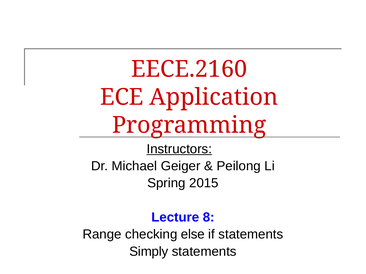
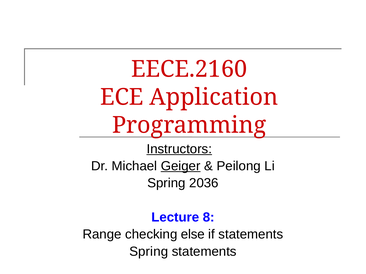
Geiger underline: none -> present (181, 166)
2015: 2015 -> 2036 (204, 183)
Simply: Simply -> Spring (149, 252)
